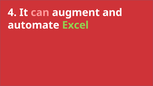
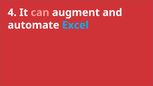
Excel colour: light green -> light blue (75, 25)
